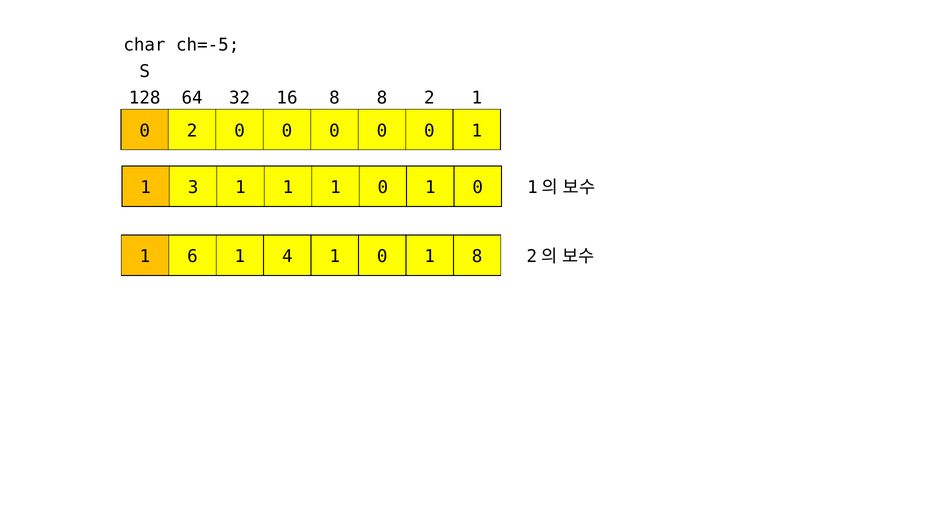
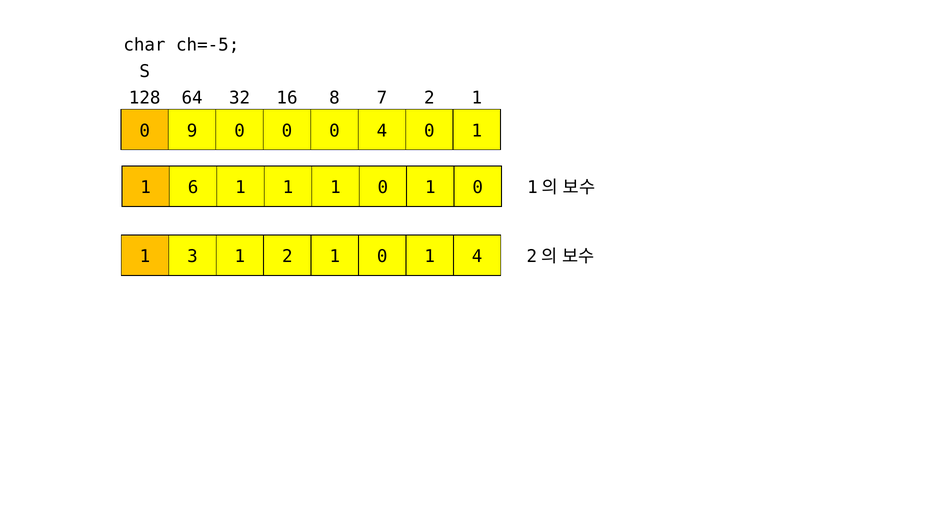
8 8: 8 -> 7 (382, 98)
0 2: 2 -> 9 (192, 131)
0: 0 -> 4 (382, 131)
3: 3 -> 6 (193, 187)
6: 6 -> 3 (192, 257)
1 4: 4 -> 2 (287, 257)
1 8: 8 -> 4 (477, 257)
